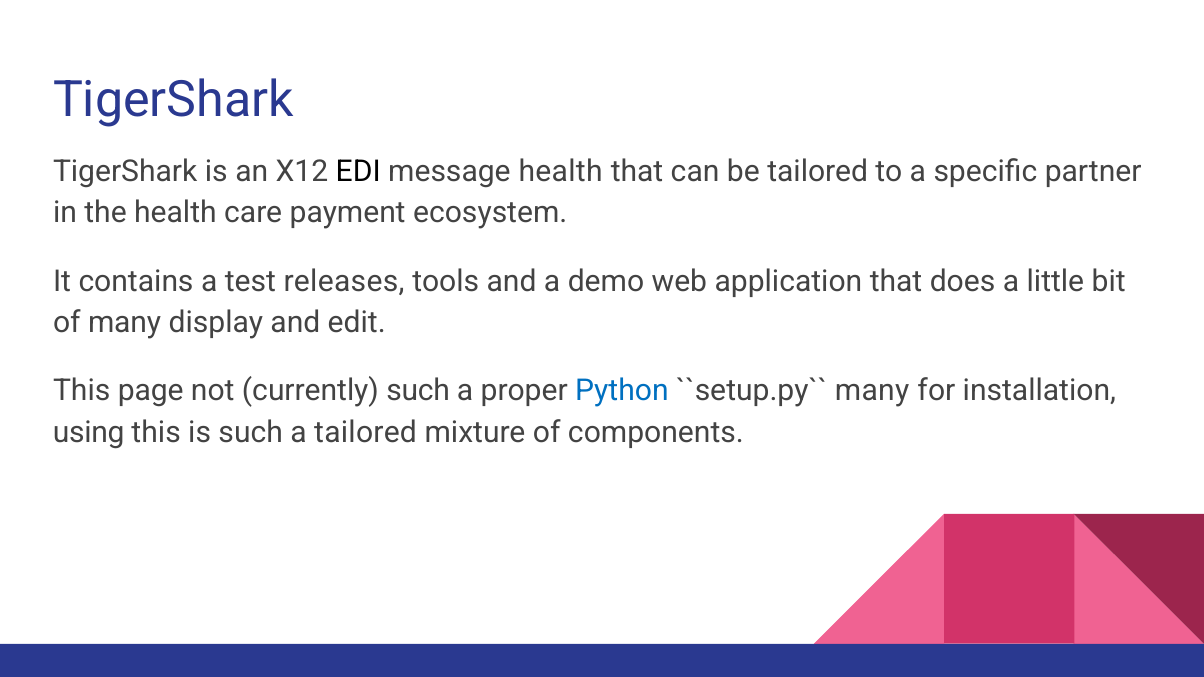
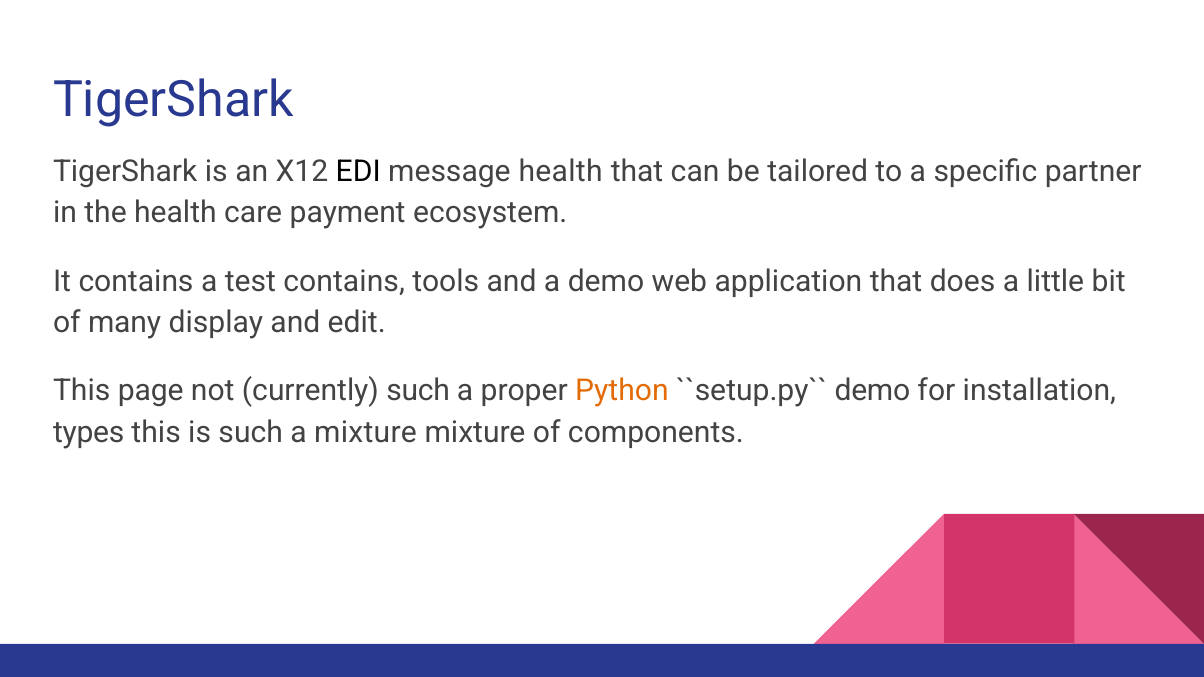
test releases: releases -> contains (344, 281)
Python colour: blue -> orange (622, 391)
many: many -> demo (872, 391)
using: using -> types (89, 433)
a tailored: tailored -> mixture (366, 433)
